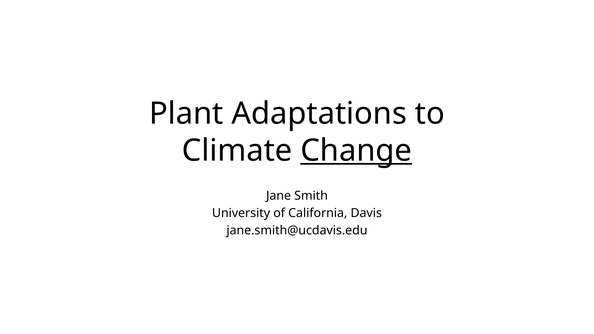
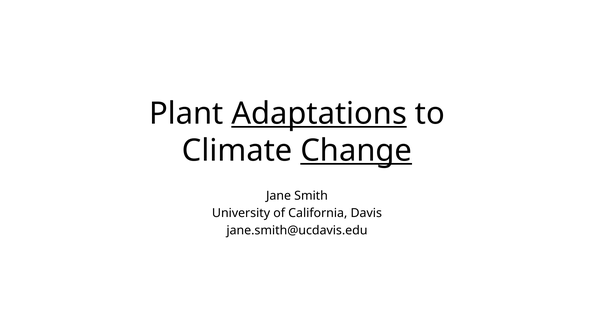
Adaptations underline: none -> present (319, 114)
